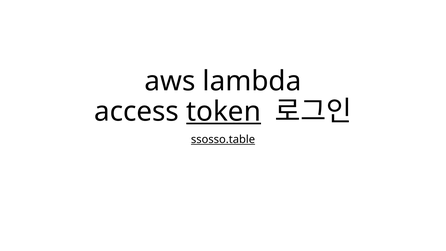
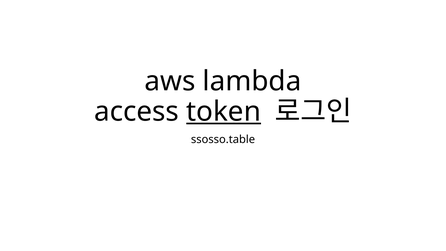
ssosso.table underline: present -> none (223, 139)
